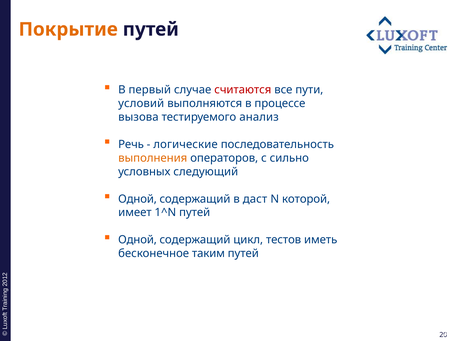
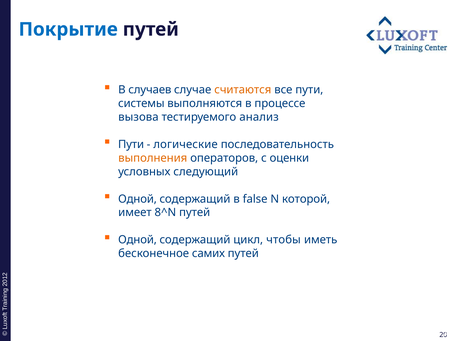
Покрытие colour: orange -> blue (68, 29)
первый: первый -> случаев (150, 90)
считаются colour: red -> orange (243, 90)
условий: условий -> системы (141, 103)
Речь: Речь -> Пути (131, 144)
сильно: сильно -> оценки (289, 158)
даст: даст -> false (255, 199)
1^N: 1^N -> 8^N (165, 212)
тестов: тестов -> чтобы (283, 239)
таким: таким -> самих (208, 253)
